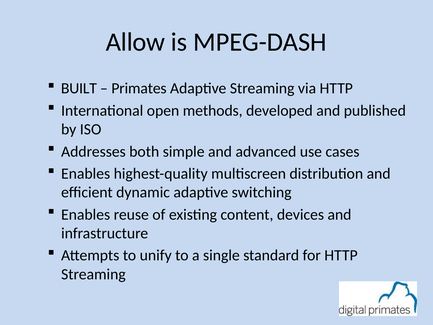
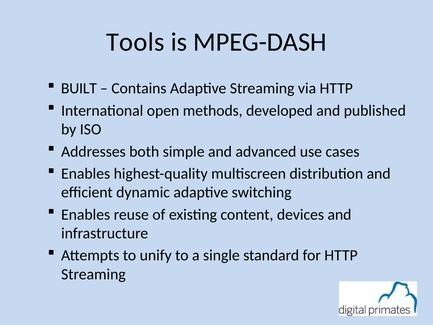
Allow: Allow -> Tools (135, 42)
Primates: Primates -> Contains (139, 88)
